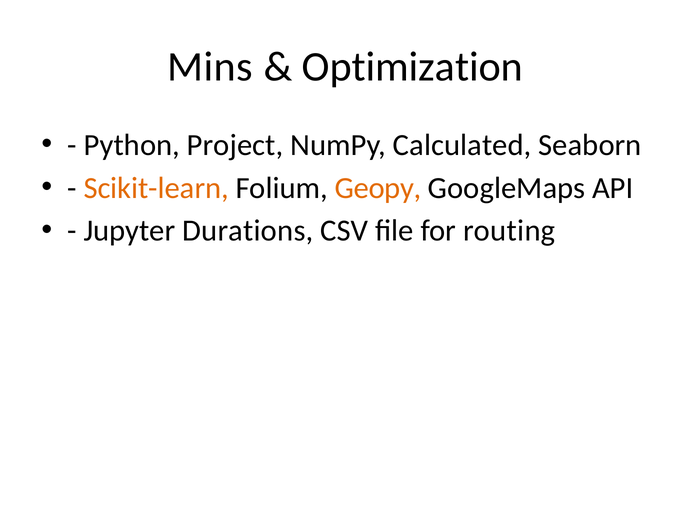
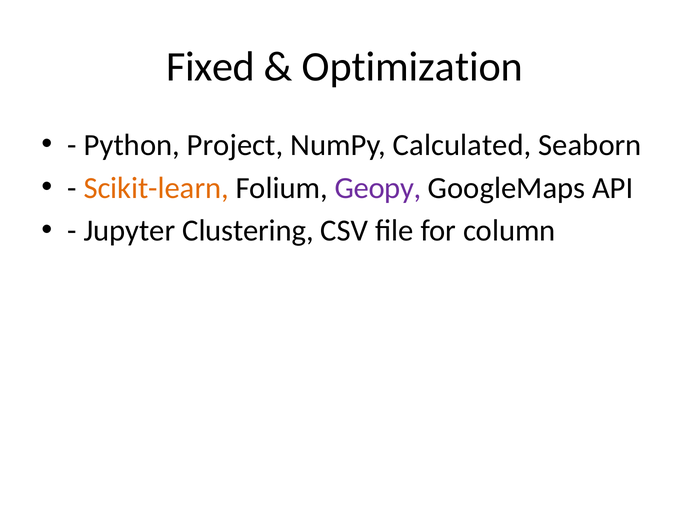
Mins: Mins -> Fixed (211, 67)
Geopy colour: orange -> purple (378, 188)
Durations: Durations -> Clustering (248, 231)
routing: routing -> column (509, 231)
